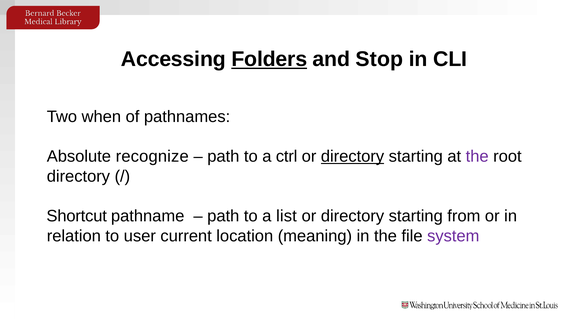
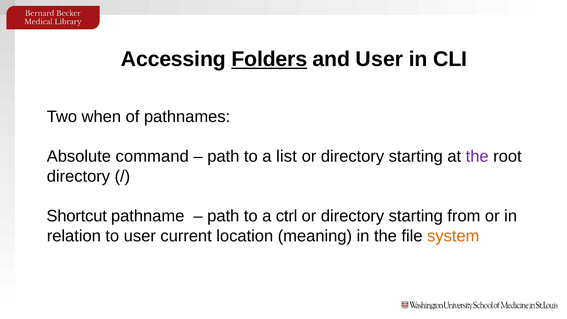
and Stop: Stop -> User (379, 59)
recognize: recognize -> command (152, 156)
ctrl: ctrl -> list (286, 156)
directory underline: present -> none (353, 156)
list: list -> ctrl (287, 216)
system colour: purple -> orange (453, 236)
